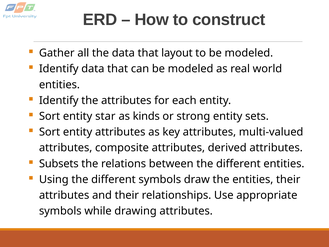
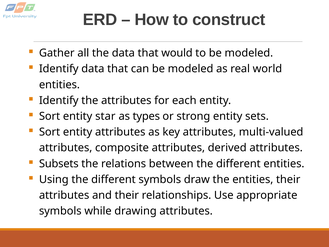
layout: layout -> would (177, 53)
kinds: kinds -> types (146, 116)
